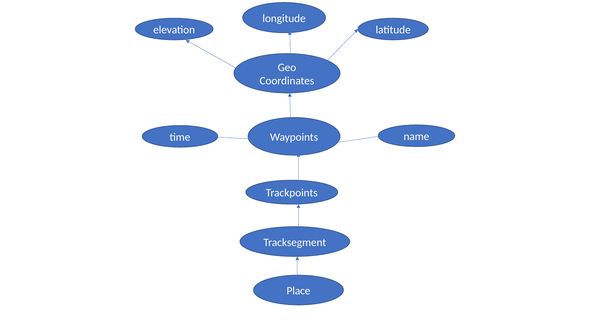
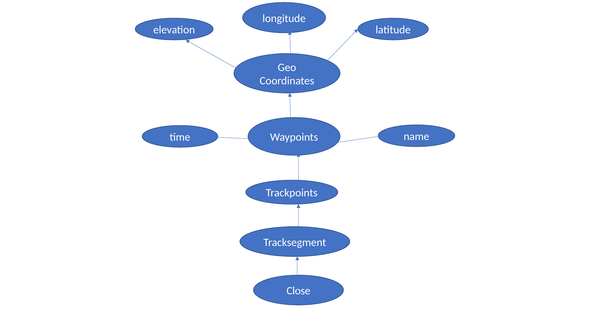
Place: Place -> Close (299, 291)
